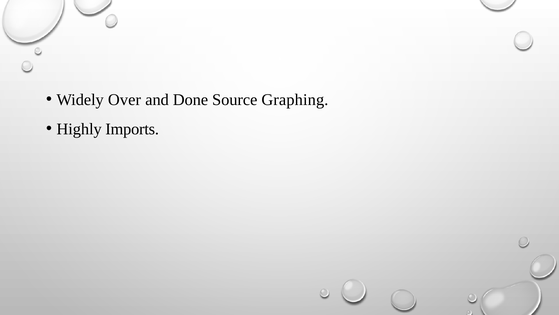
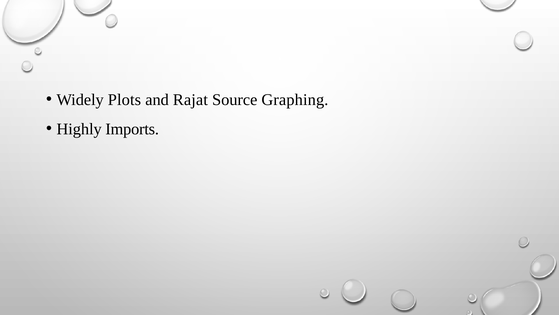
Over: Over -> Plots (124, 99)
Done: Done -> Rajat (190, 99)
